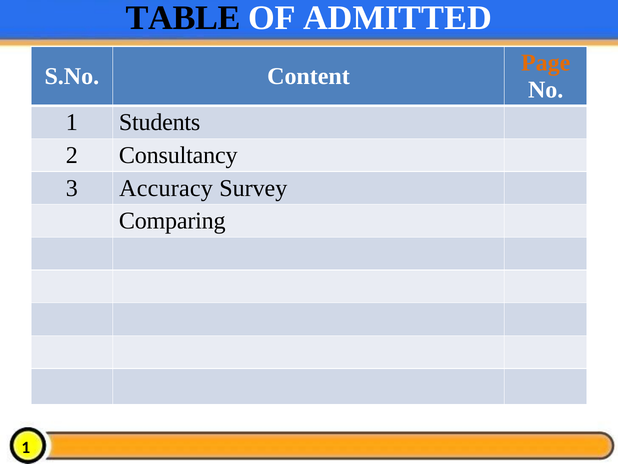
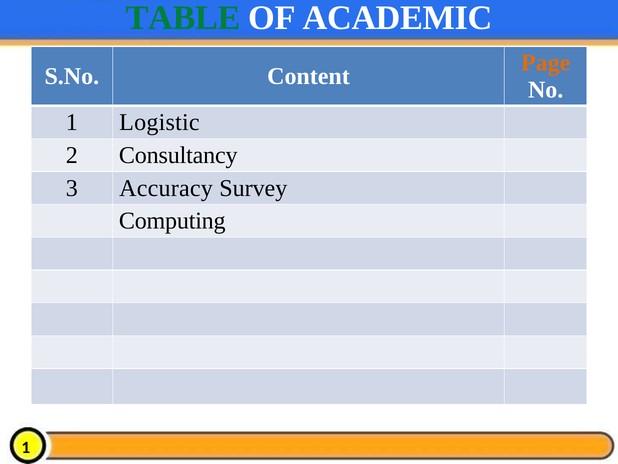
TABLE colour: black -> green (183, 18)
ADMITTED: ADMITTED -> ACADEMIC (398, 18)
Students: Students -> Logistic (159, 122)
Comparing: Comparing -> Computing (172, 221)
